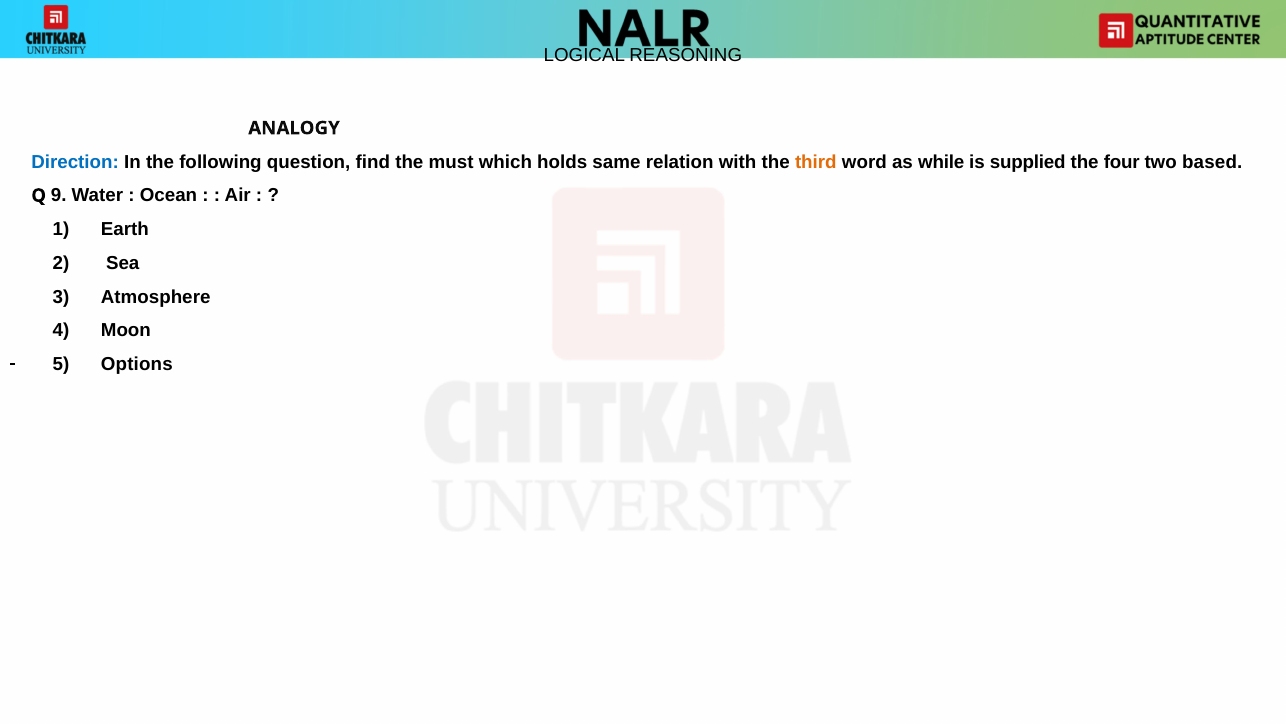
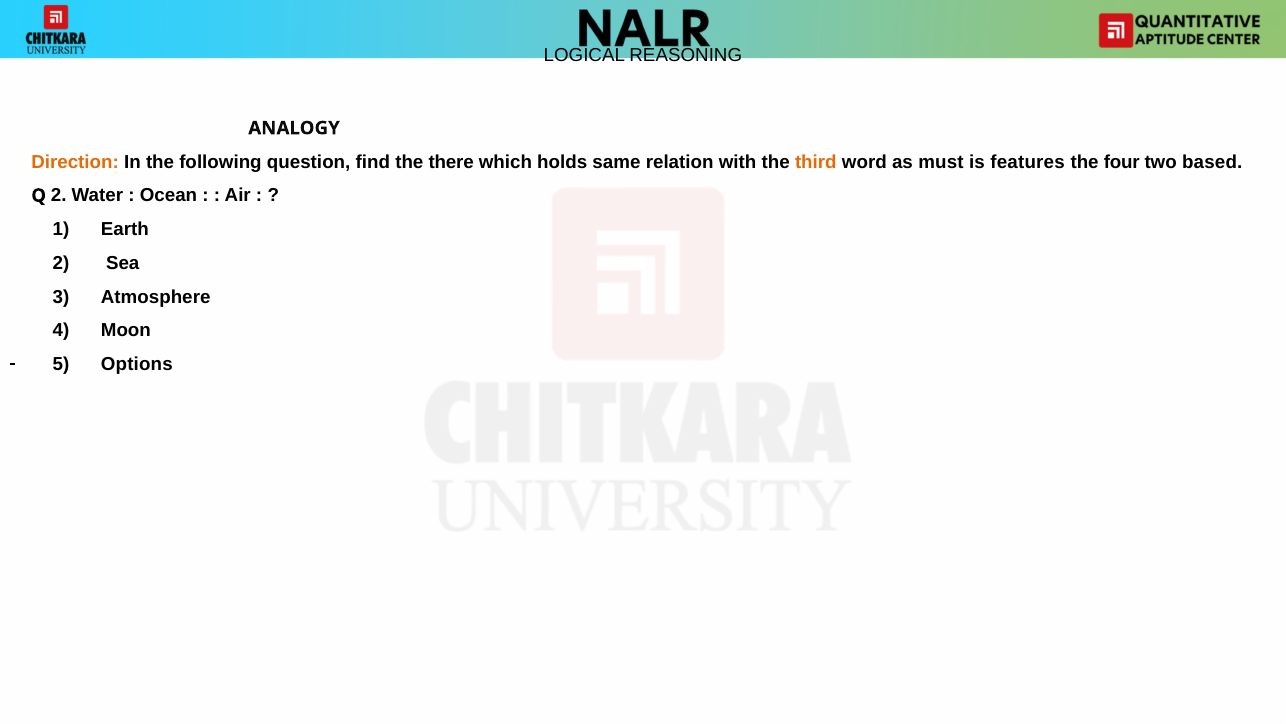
Direction colour: blue -> orange (75, 162)
must: must -> there (451, 162)
while: while -> must (941, 162)
supplied: supplied -> features (1028, 162)
Q 9: 9 -> 2 (59, 195)
